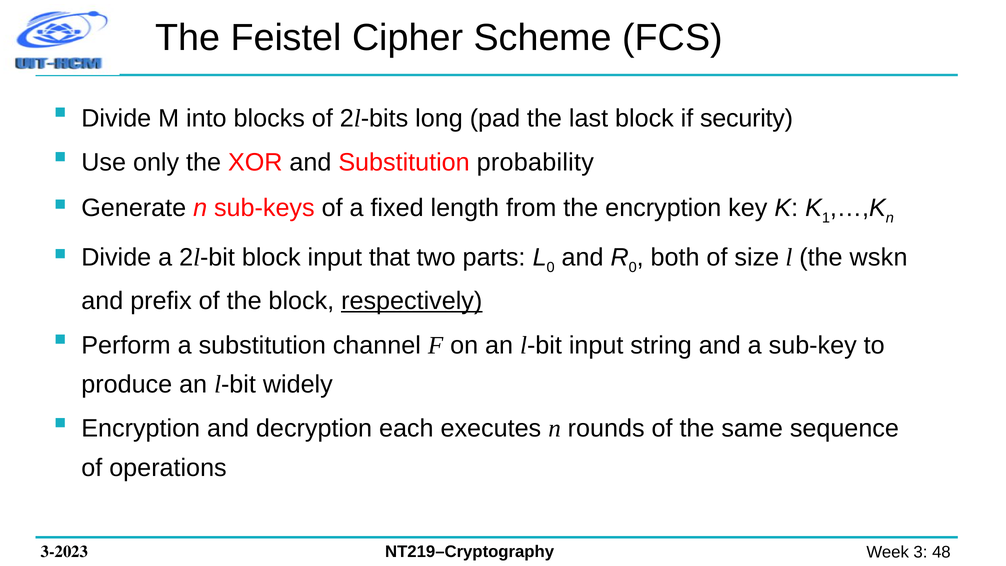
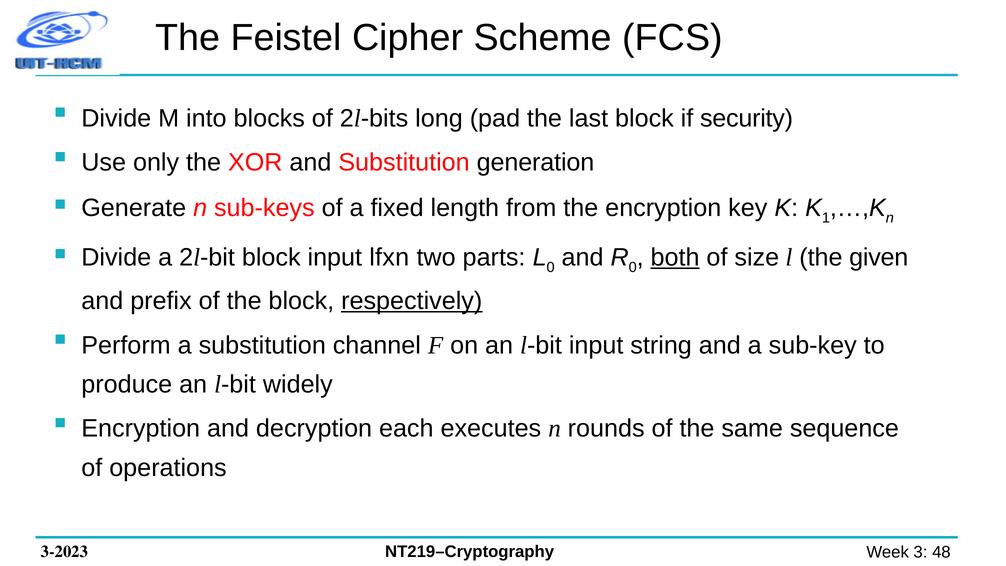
probability: probability -> generation (536, 162)
that: that -> lfxn (389, 258)
both underline: none -> present (675, 258)
wskn: wskn -> given (879, 258)
